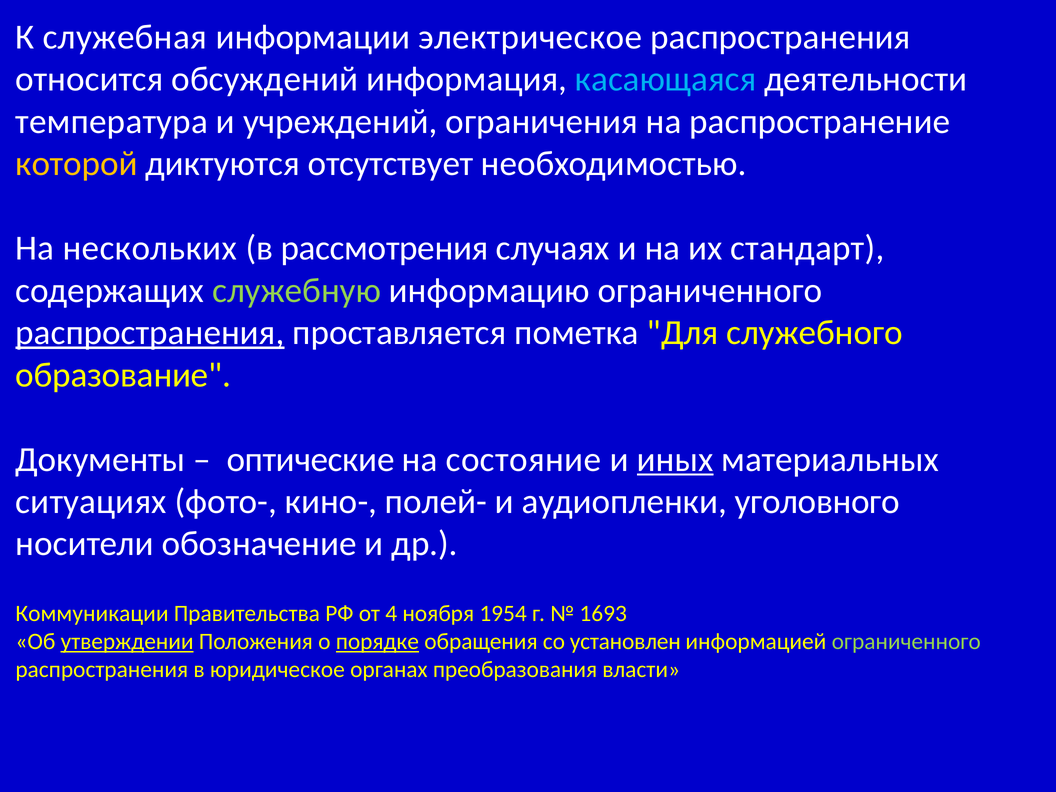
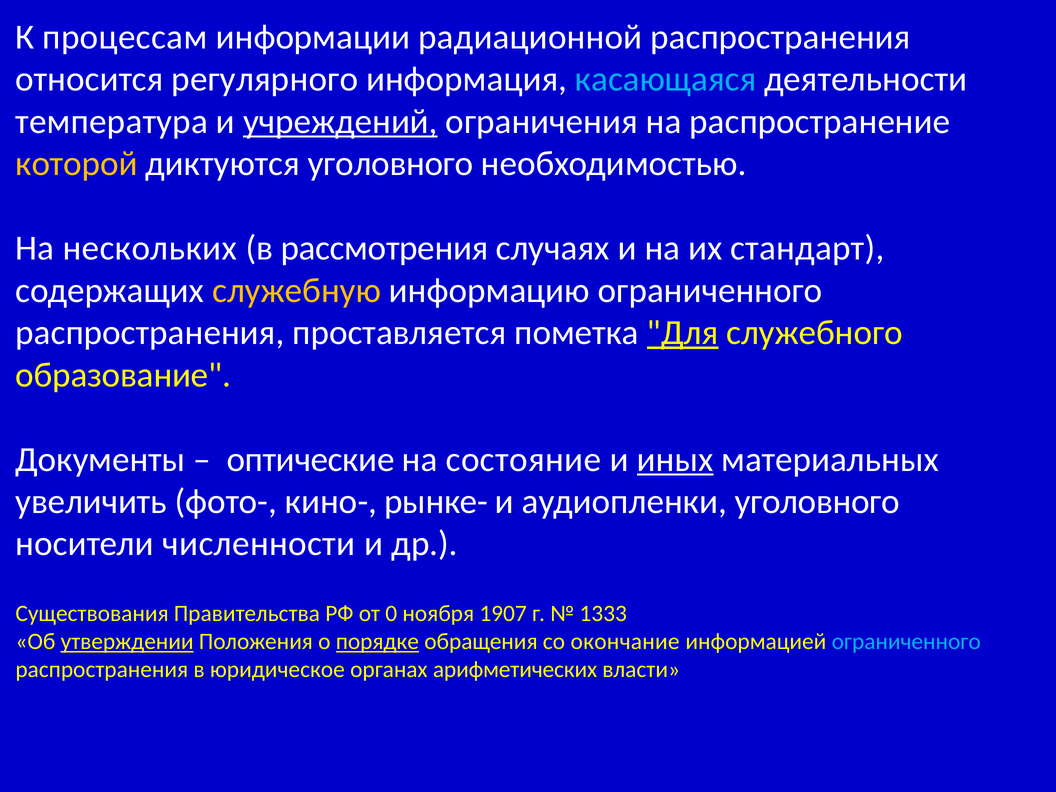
служебная: служебная -> процессам (125, 37)
электрическое: электрическое -> радиационной (530, 37)
обсуждений: обсуждений -> регулярного (265, 79)
учреждений underline: none -> present (340, 121)
диктуются отсутствует: отсутствует -> уголовного (391, 164)
служебную colour: light green -> yellow (297, 290)
распространения underline: present -> none (150, 333)
Для underline: none -> present (683, 333)
ситуациях: ситуациях -> увеличить (91, 502)
полей-: полей- -> рынке- (436, 502)
обозначение: обозначение -> численности (259, 544)
Коммуникации: Коммуникации -> Существования (92, 613)
4: 4 -> 0 (391, 613)
1954: 1954 -> 1907 (503, 613)
1693: 1693 -> 1333 (603, 613)
установлен: установлен -> окончание (625, 642)
ограниченного colour: light green -> light blue (906, 642)
преобразования: преобразования -> арифметических (515, 670)
